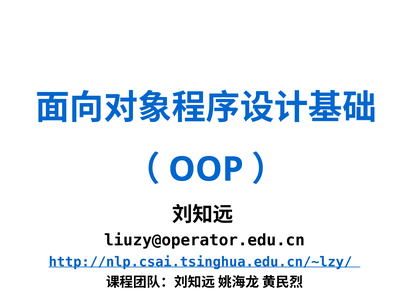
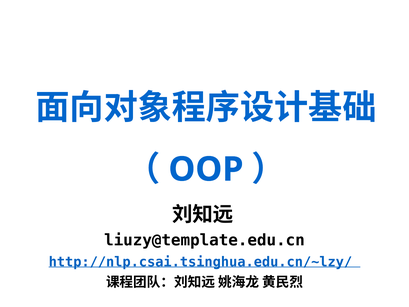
liuzy@operator.edu.cn: liuzy@operator.edu.cn -> liuzy@template.edu.cn (204, 240)
